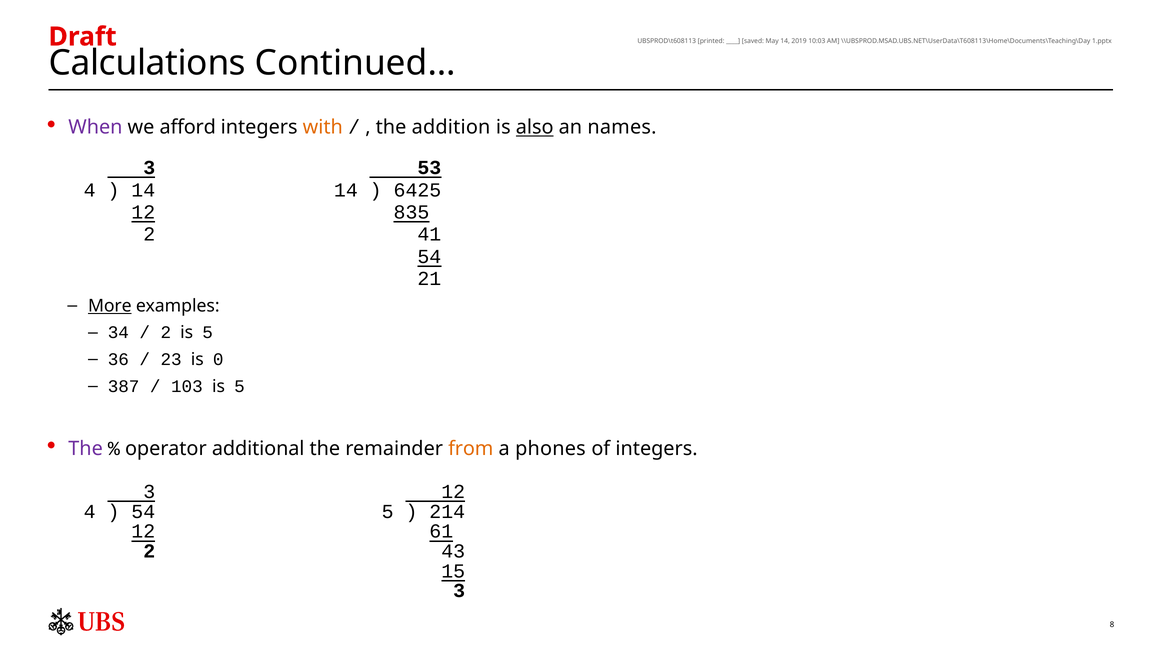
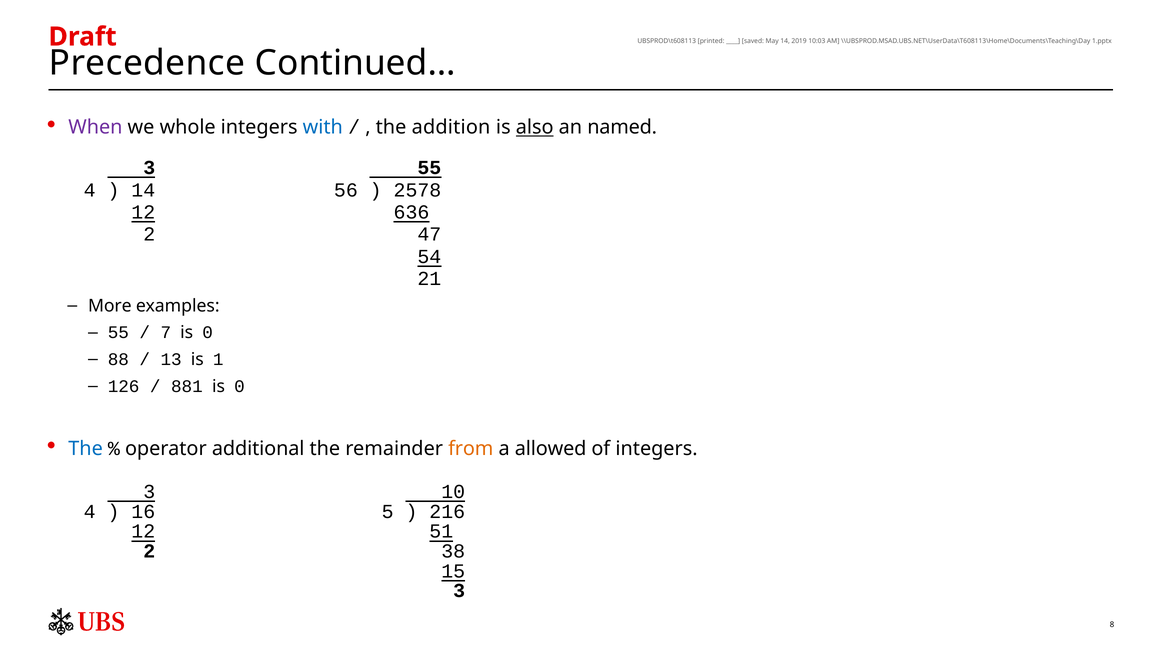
Calculations: Calculations -> Precedence (147, 63)
afford: afford -> whole (188, 127)
with colour: orange -> blue (323, 127)
names: names -> named (622, 127)
3 53: 53 -> 55 (429, 168)
14 14: 14 -> 56 (346, 190)
6425: 6425 -> 2578 (417, 190)
835: 835 -> 636 (411, 212)
41: 41 -> 47 (429, 234)
More underline: present -> none (110, 306)
34: 34 -> 55 (118, 332)
2: 2 -> 7 (166, 332)
5: 5 -> 0 (208, 332)
36: 36 -> 88 (118, 359)
23: 23 -> 13 (171, 359)
0: 0 -> 1 (218, 359)
387: 387 -> 126 (124, 386)
103: 103 -> 881 (187, 386)
5: 5 -> 0 (239, 386)
The colour: purple -> blue (86, 448)
phones: phones -> allowed (551, 448)
3 12: 12 -> 10 (453, 492)
54: 54 -> 16 (143, 511)
214: 214 -> 216 (447, 511)
61: 61 -> 51 (441, 531)
43: 43 -> 38 (453, 551)
